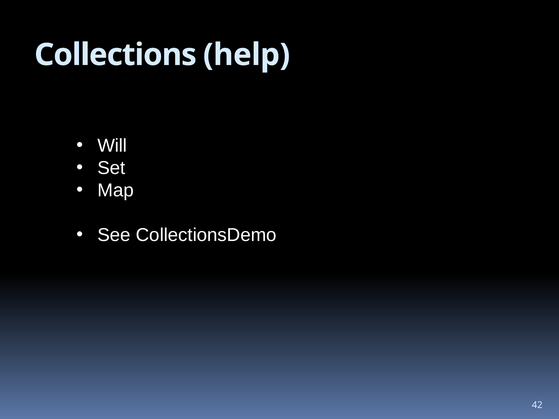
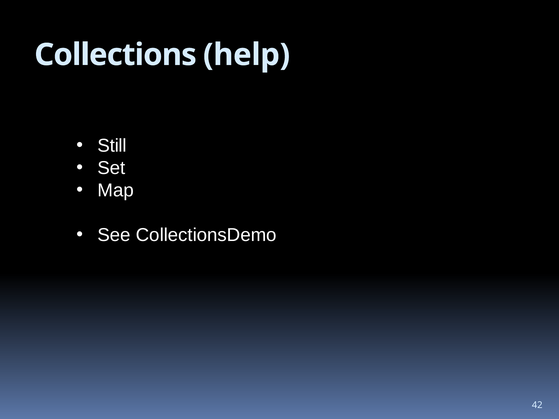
Will: Will -> Still (112, 146)
